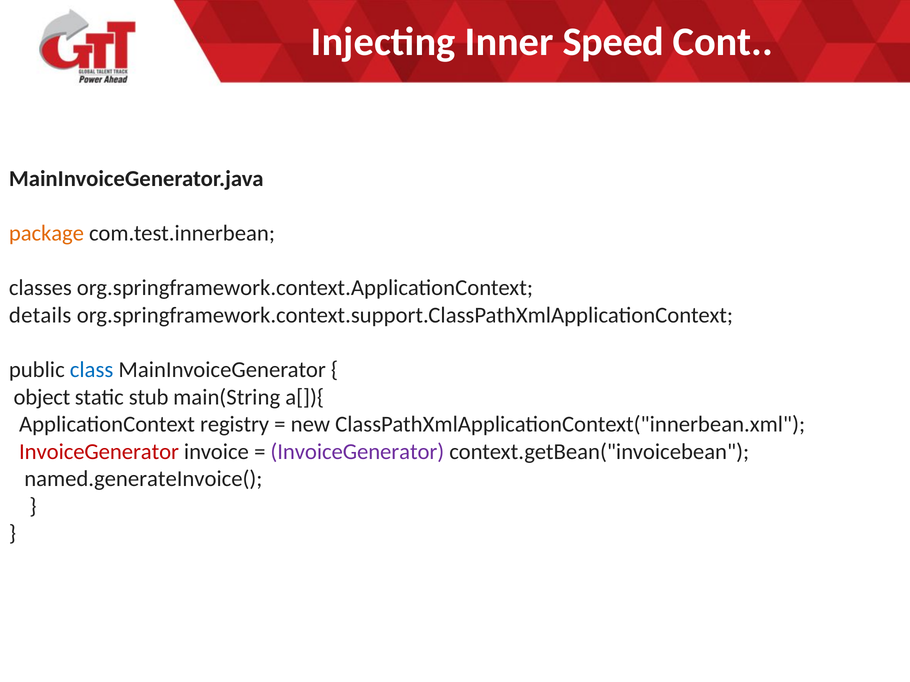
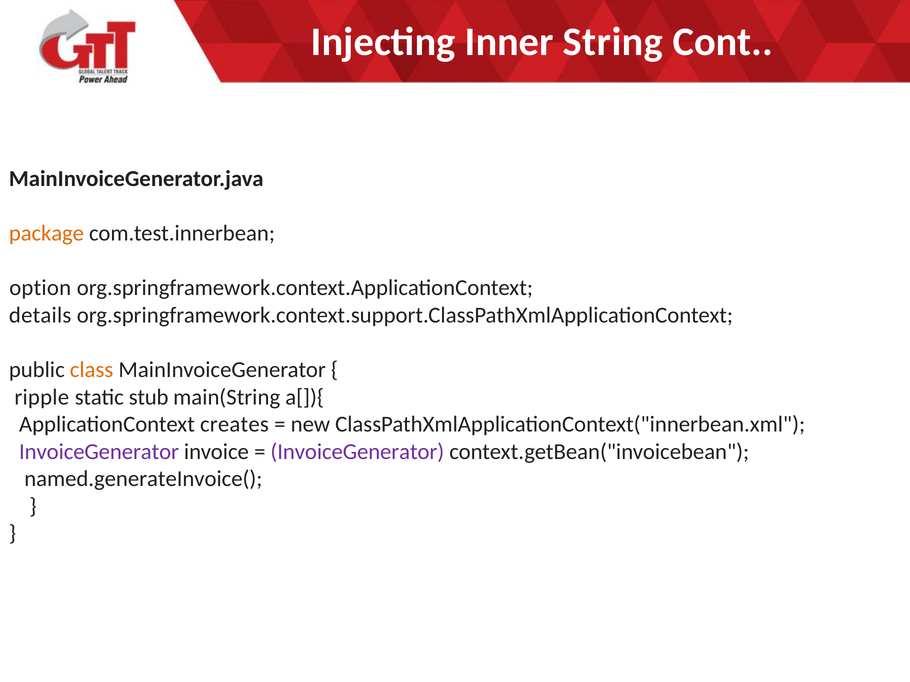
Speed: Speed -> String (613, 42)
classes: classes -> option (40, 288)
class colour: blue -> orange (92, 370)
object: object -> ripple (42, 397)
registry: registry -> creates (234, 425)
InvoiceGenerator colour: red -> purple (99, 452)
